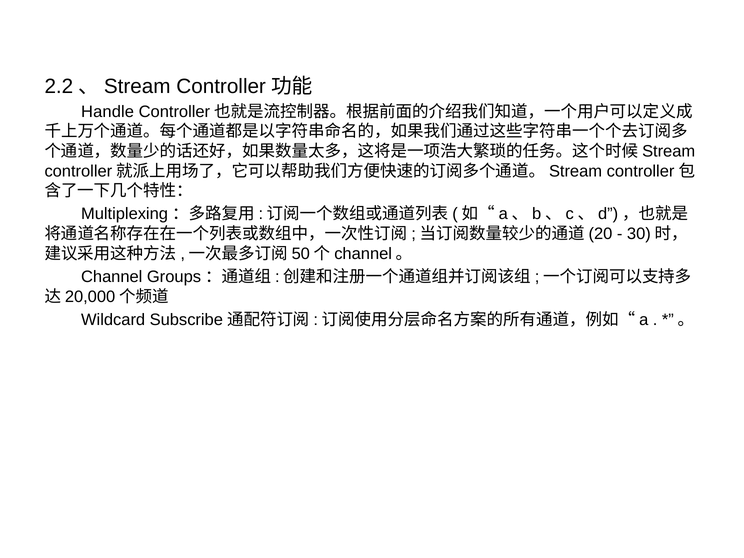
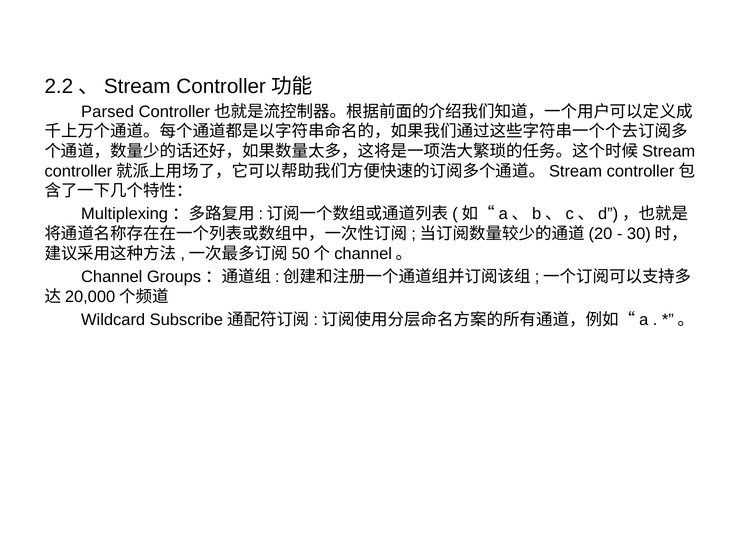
Handle: Handle -> Parsed (108, 112)
